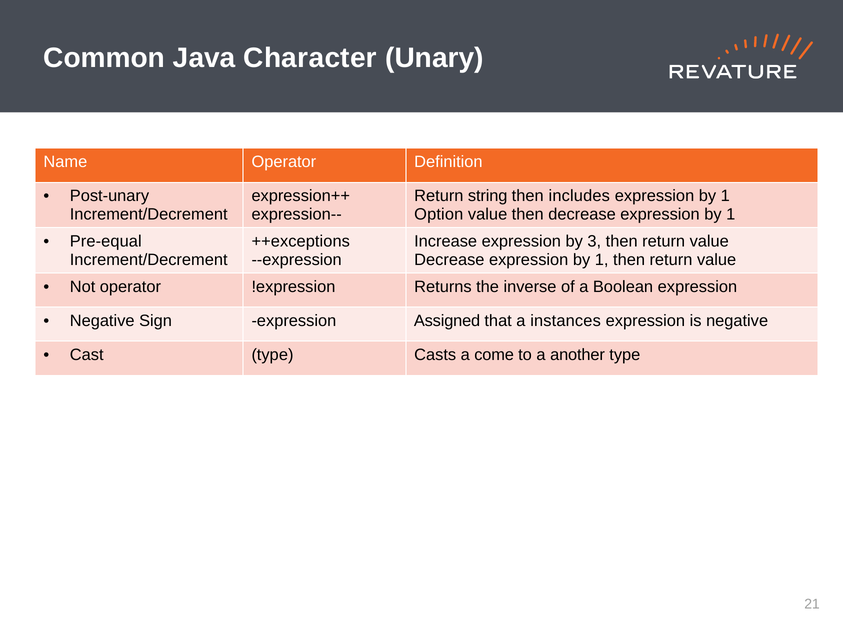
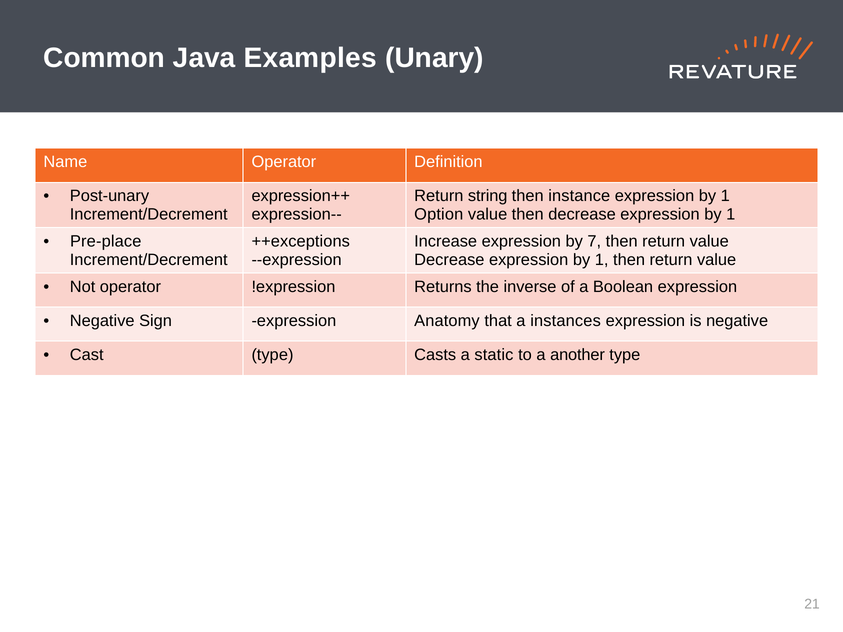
Character: Character -> Examples (310, 58)
includes: includes -> instance (579, 196)
Pre-equal: Pre-equal -> Pre-place (106, 241)
3: 3 -> 7 (594, 241)
Assigned: Assigned -> Anatomy (447, 321)
come: come -> static (494, 355)
